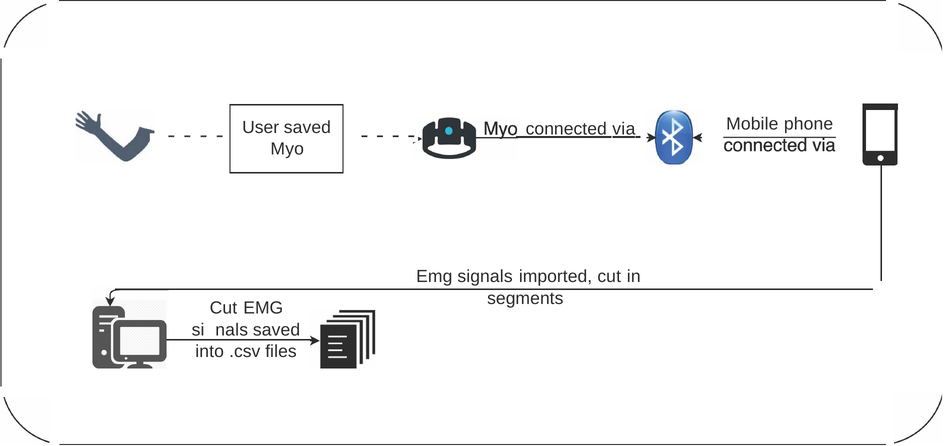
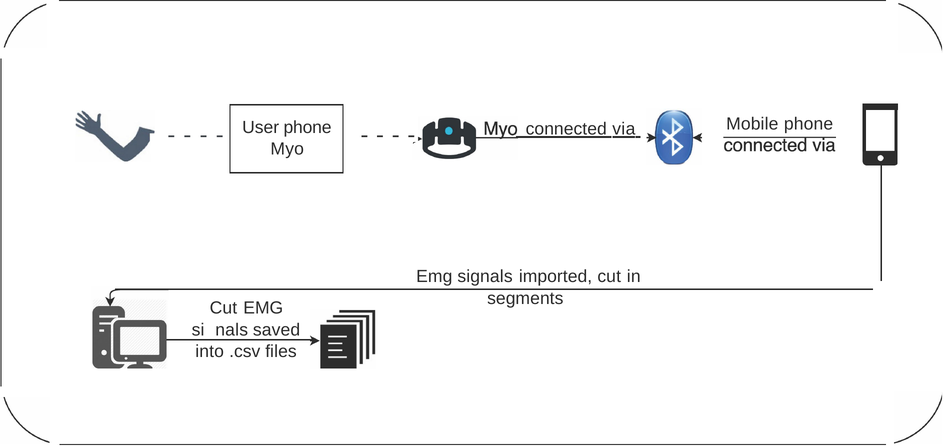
User saved: saved -> phone (308, 127)
